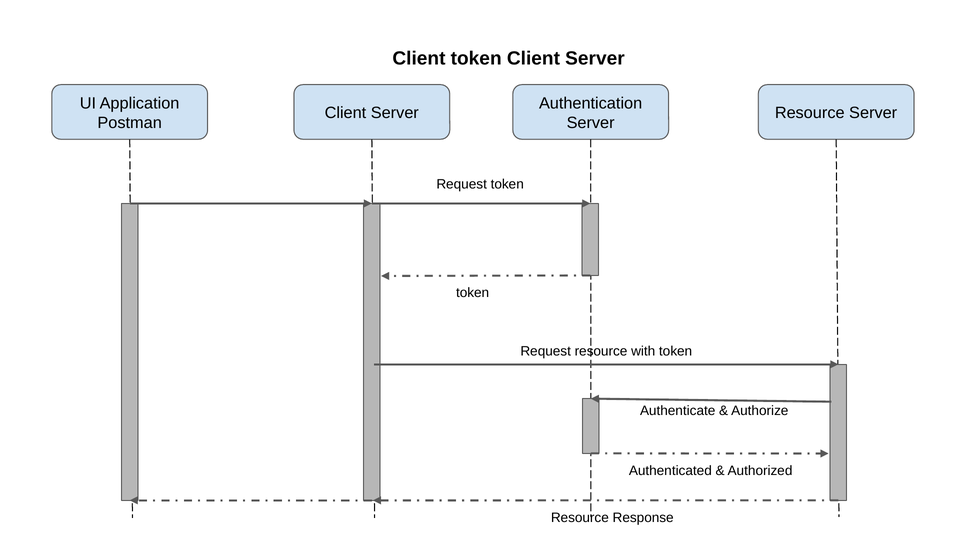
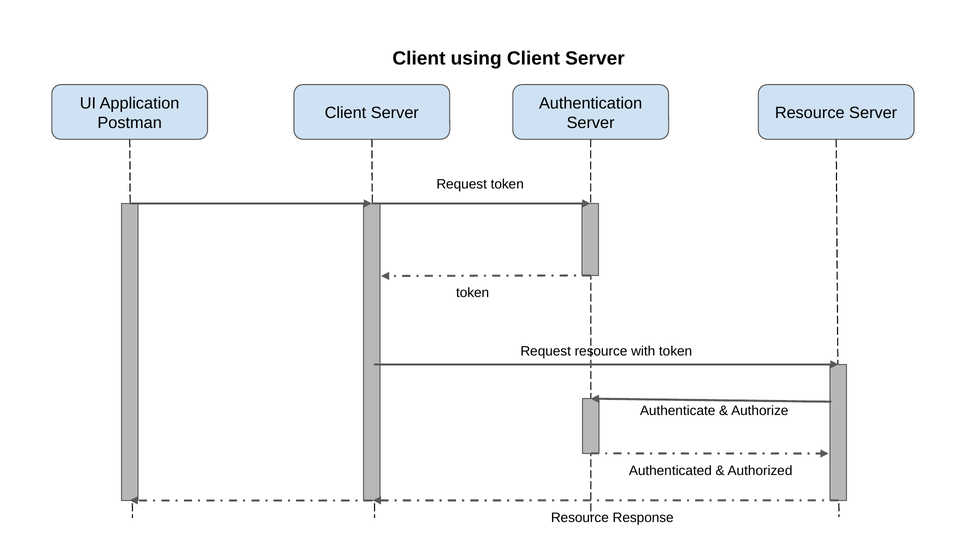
Client token: token -> using (476, 58)
